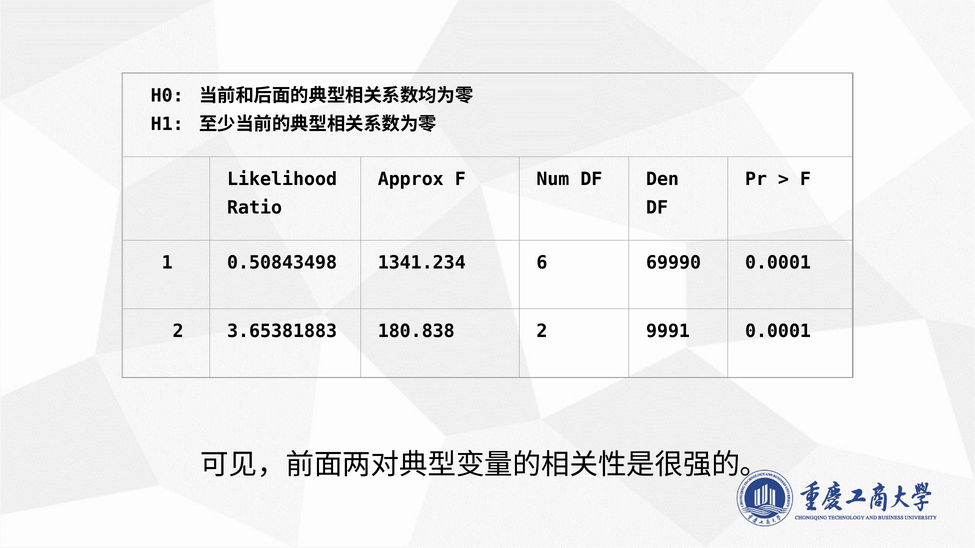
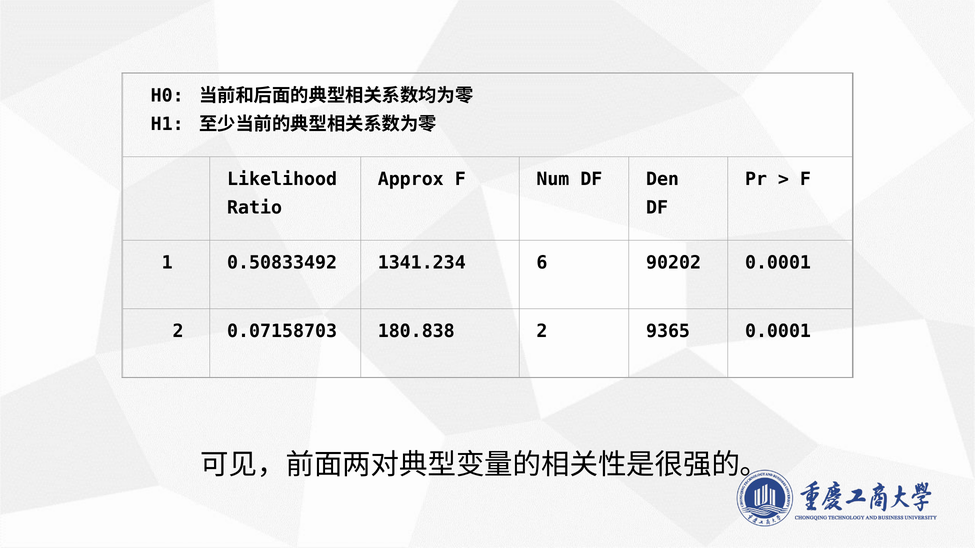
0.50843498: 0.50843498 -> 0.50833492 (282, 263)
69990: 69990 -> 90202 (674, 263)
3.65381883: 3.65381883 -> 0.07158703 (282, 331)
9991: 9991 -> 9365 (668, 331)
